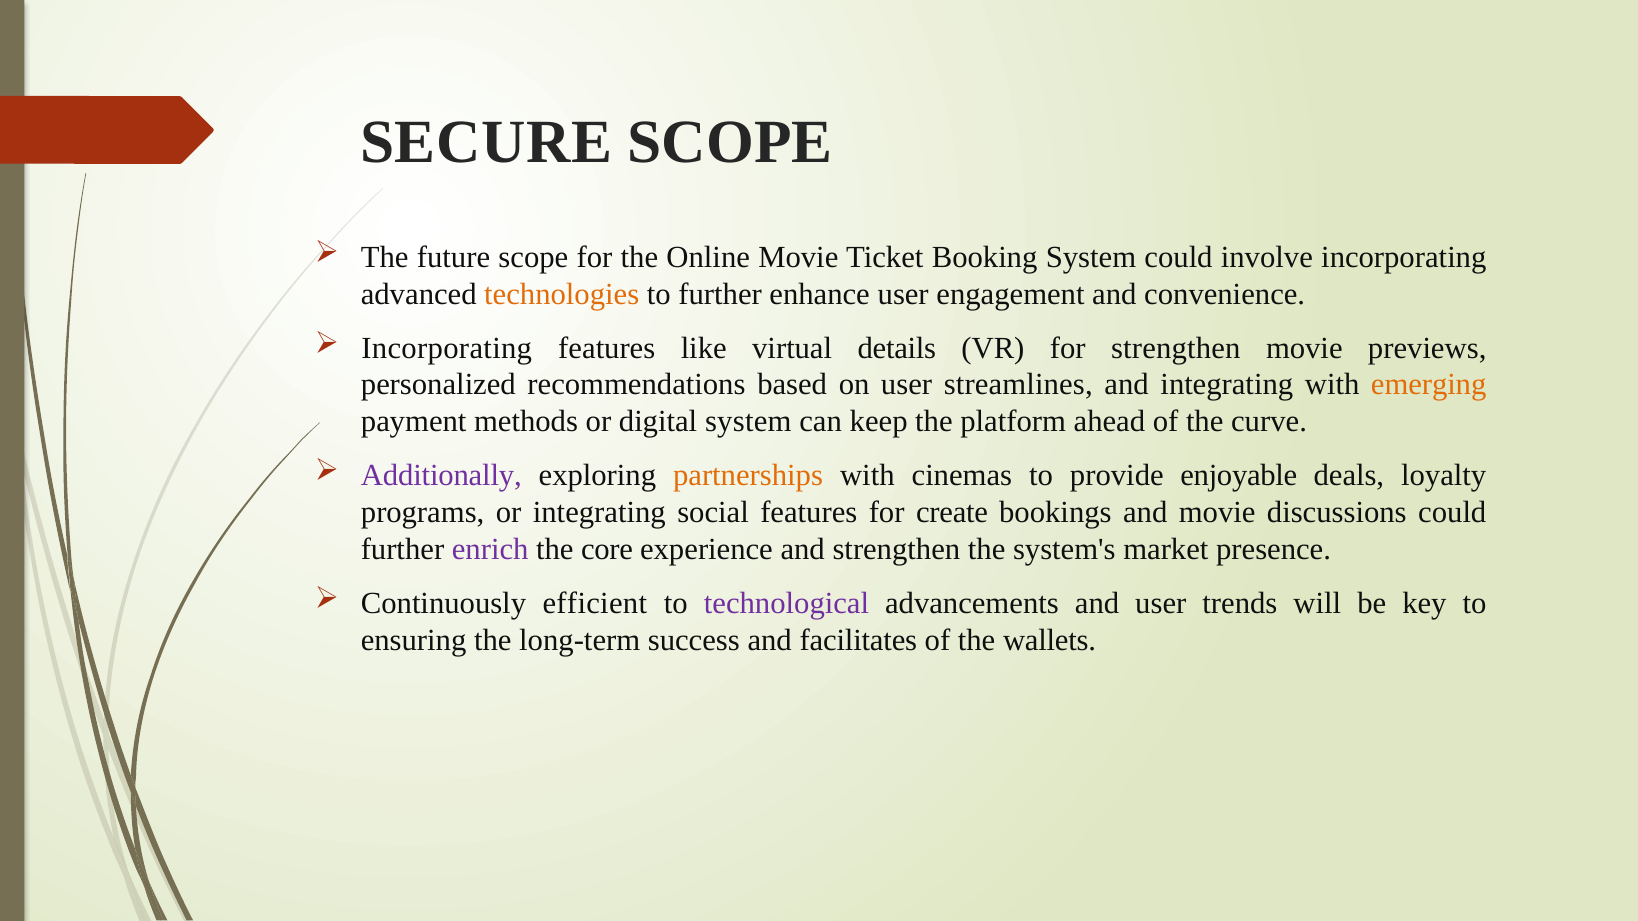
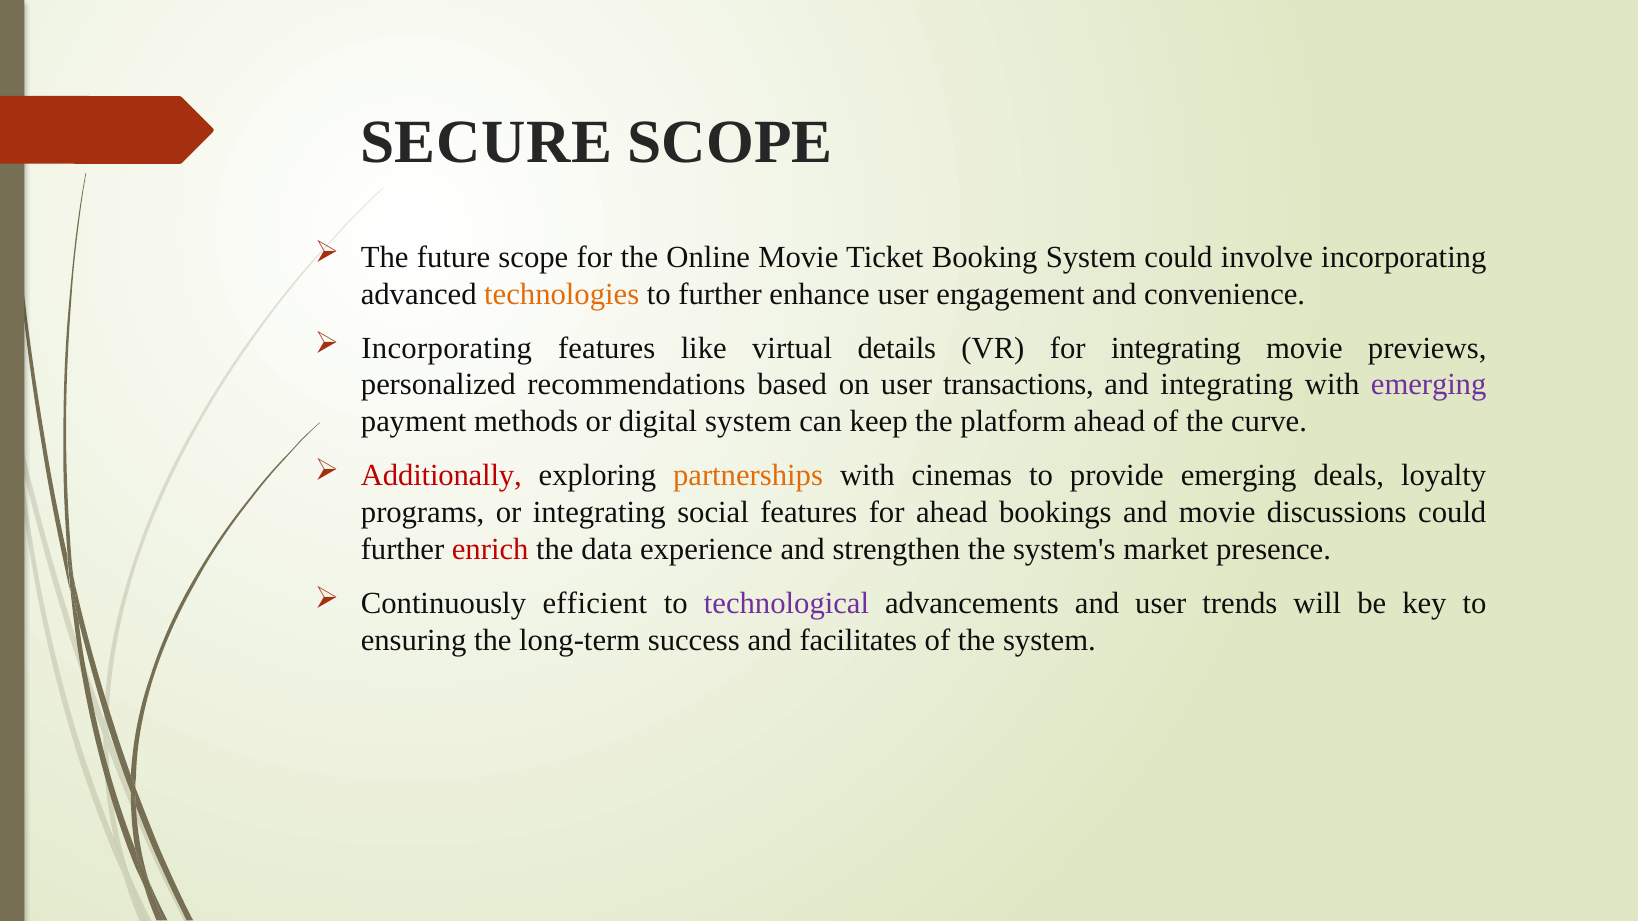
for strengthen: strengthen -> integrating (1176, 348)
streamlines: streamlines -> transactions (1018, 385)
emerging colour: orange -> purple (1429, 385)
Additionally colour: purple -> red (441, 476)
provide enjoyable: enjoyable -> emerging (1239, 476)
for create: create -> ahead (952, 513)
enrich colour: purple -> red (490, 549)
core: core -> data (607, 549)
the wallets: wallets -> system (1049, 640)
